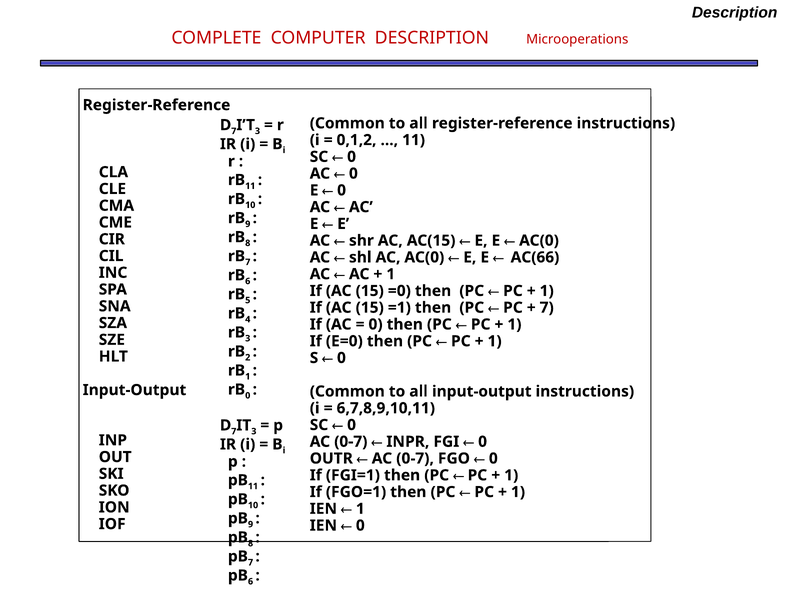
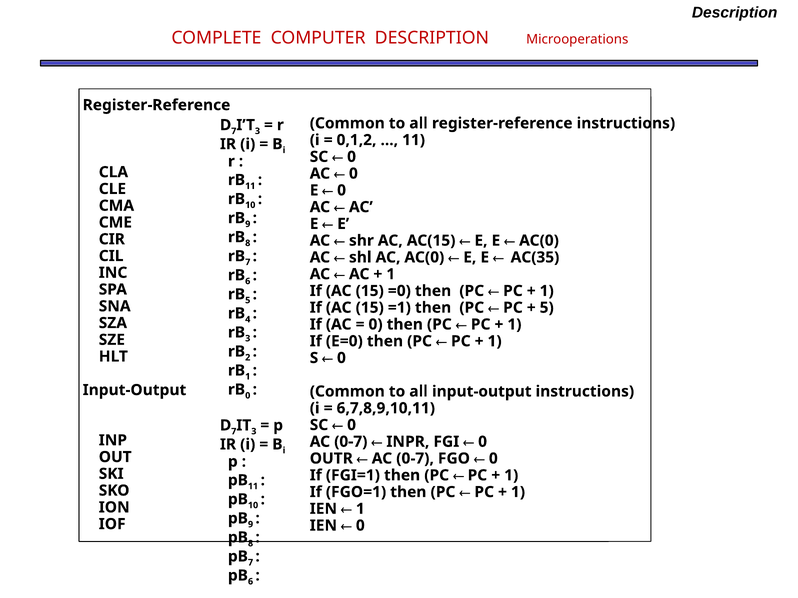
AC(66: AC(66 -> AC(35 (535, 258)
7: 7 -> 5 (547, 308)
